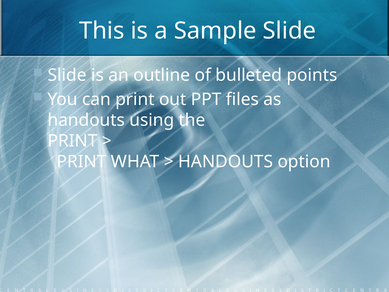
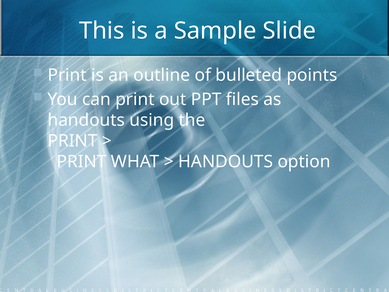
Slide: Slide -> Print (67, 75)
